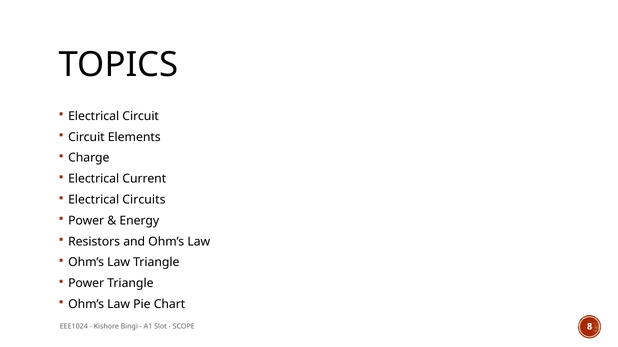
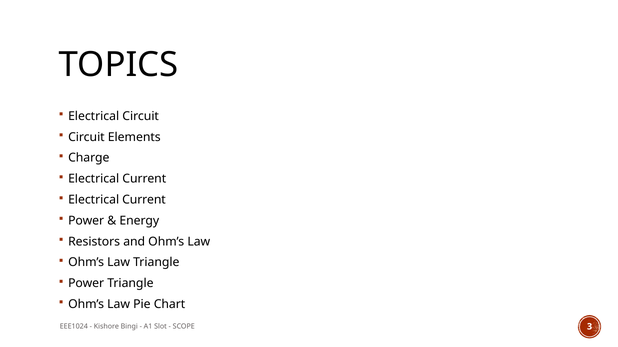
Circuits: Circuits -> Current (144, 200)
8: 8 -> 3 (590, 327)
